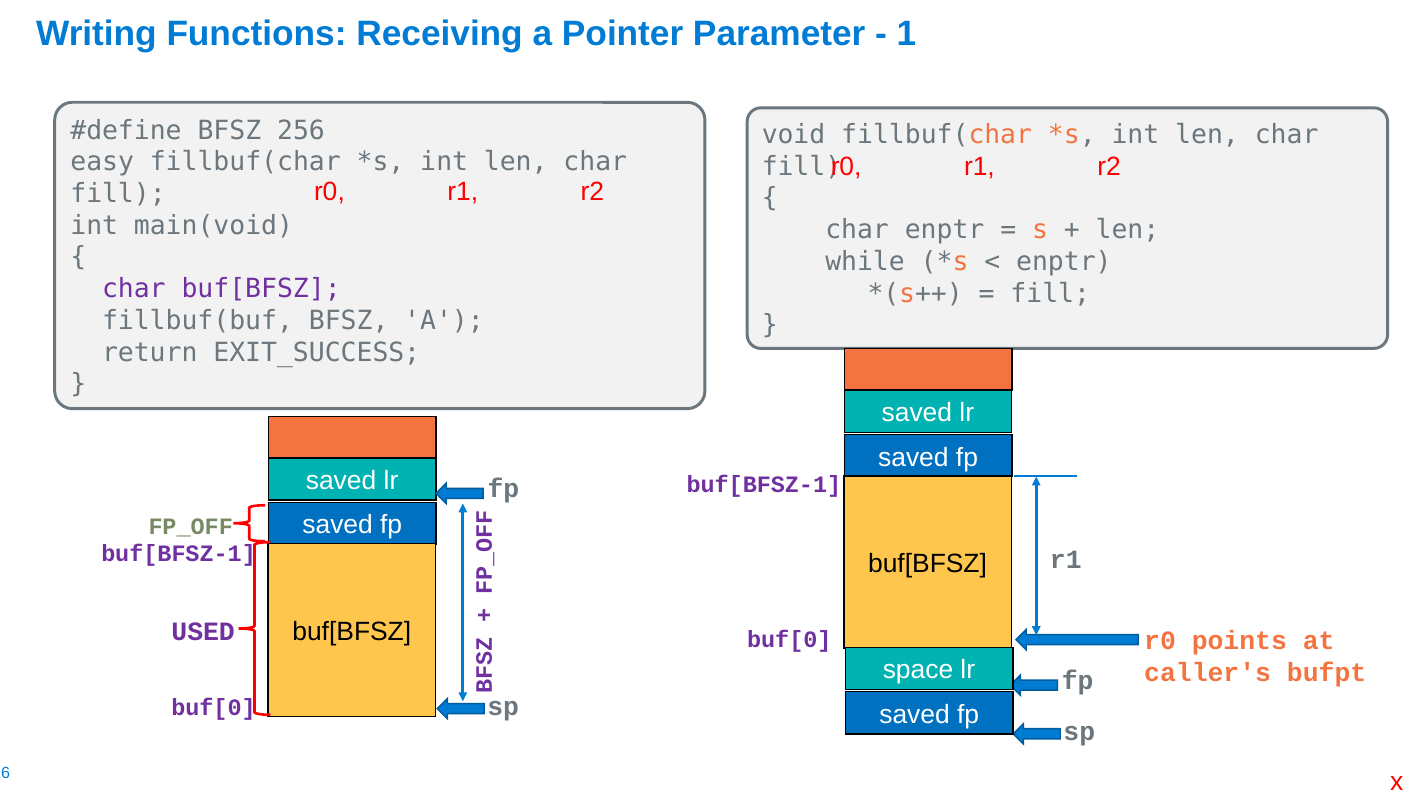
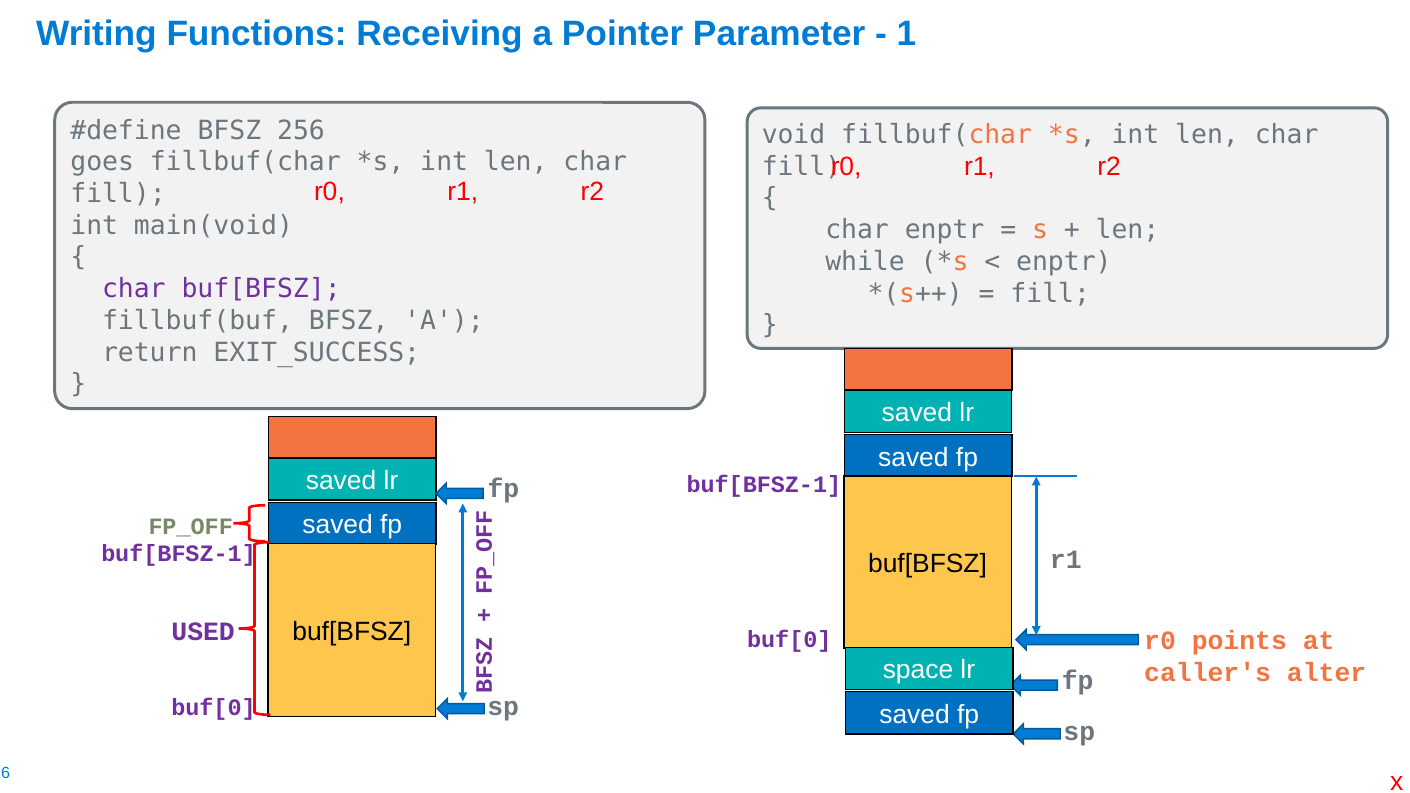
easy: easy -> goes (102, 162)
bufpt: bufpt -> alter (1327, 672)
